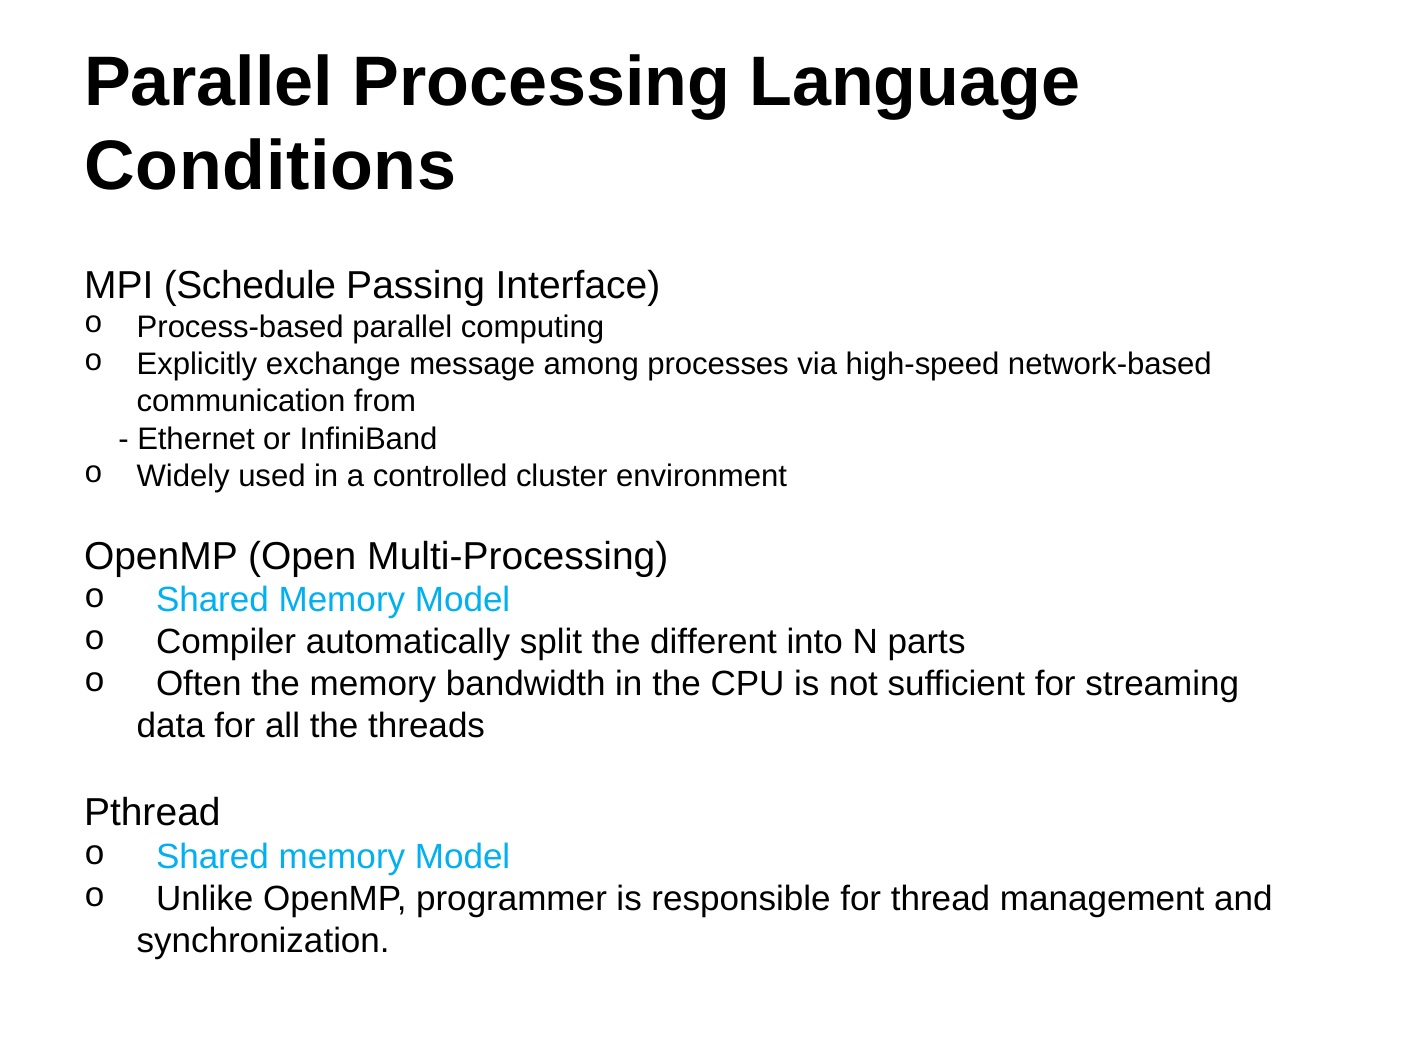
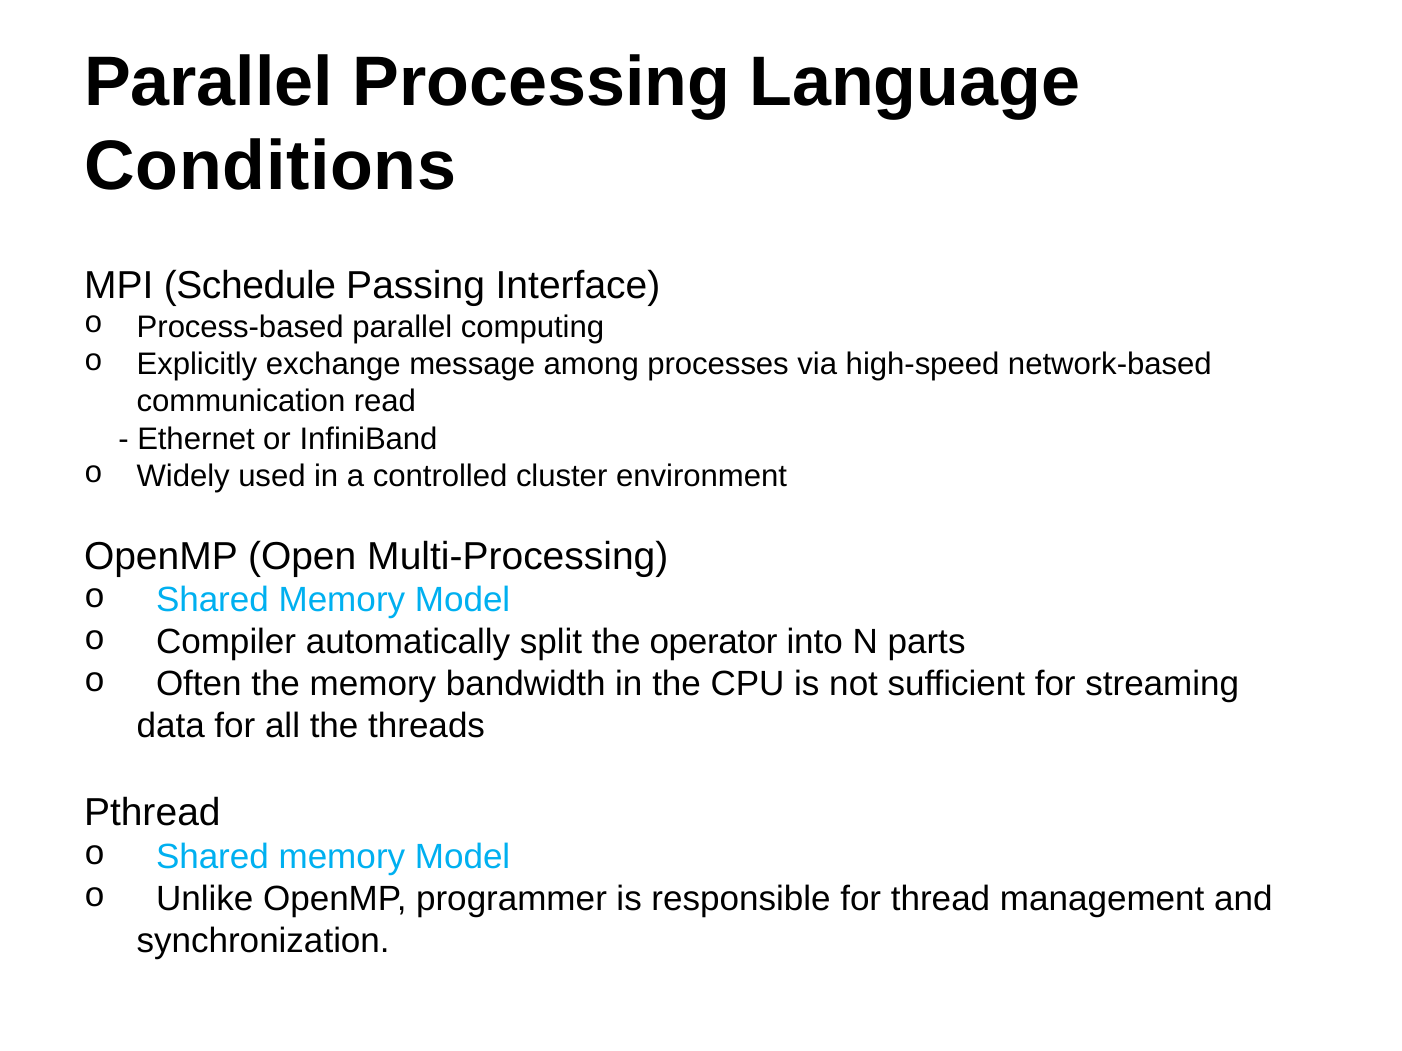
from: from -> read (385, 402)
different: different -> operator (714, 643)
